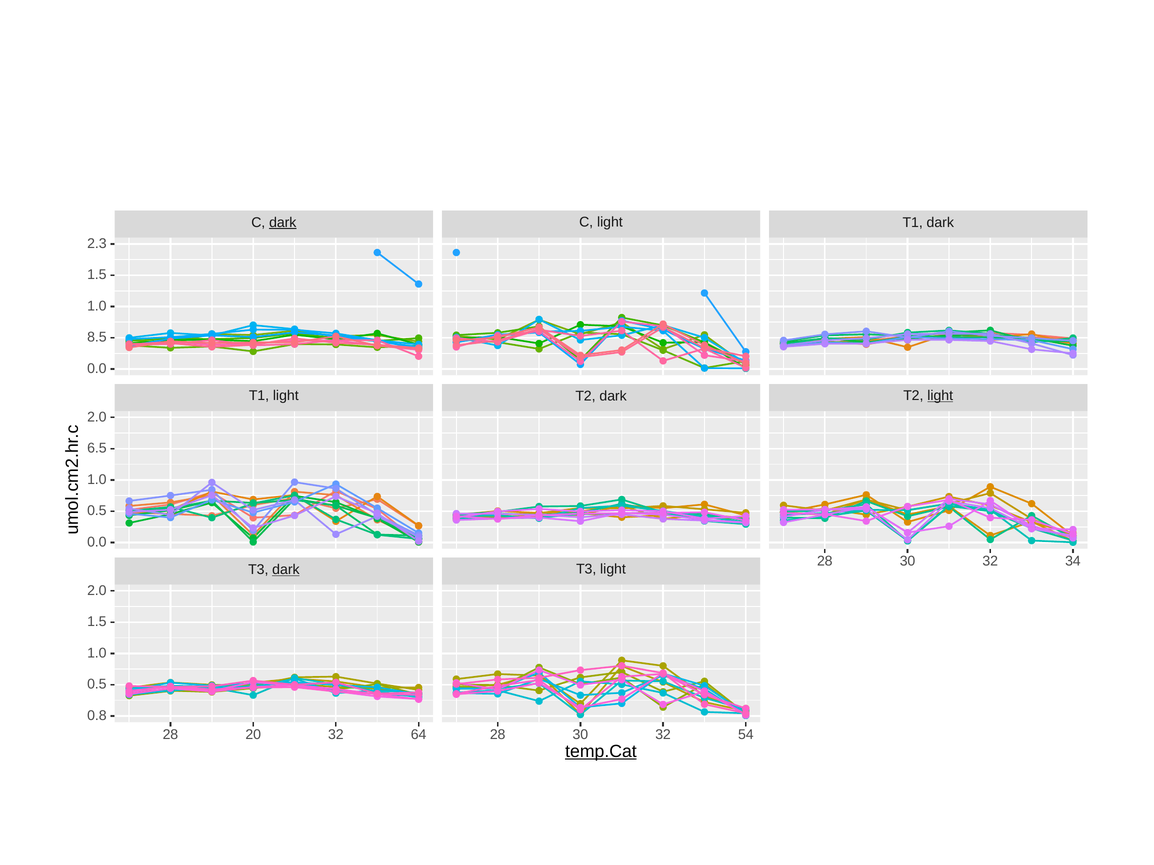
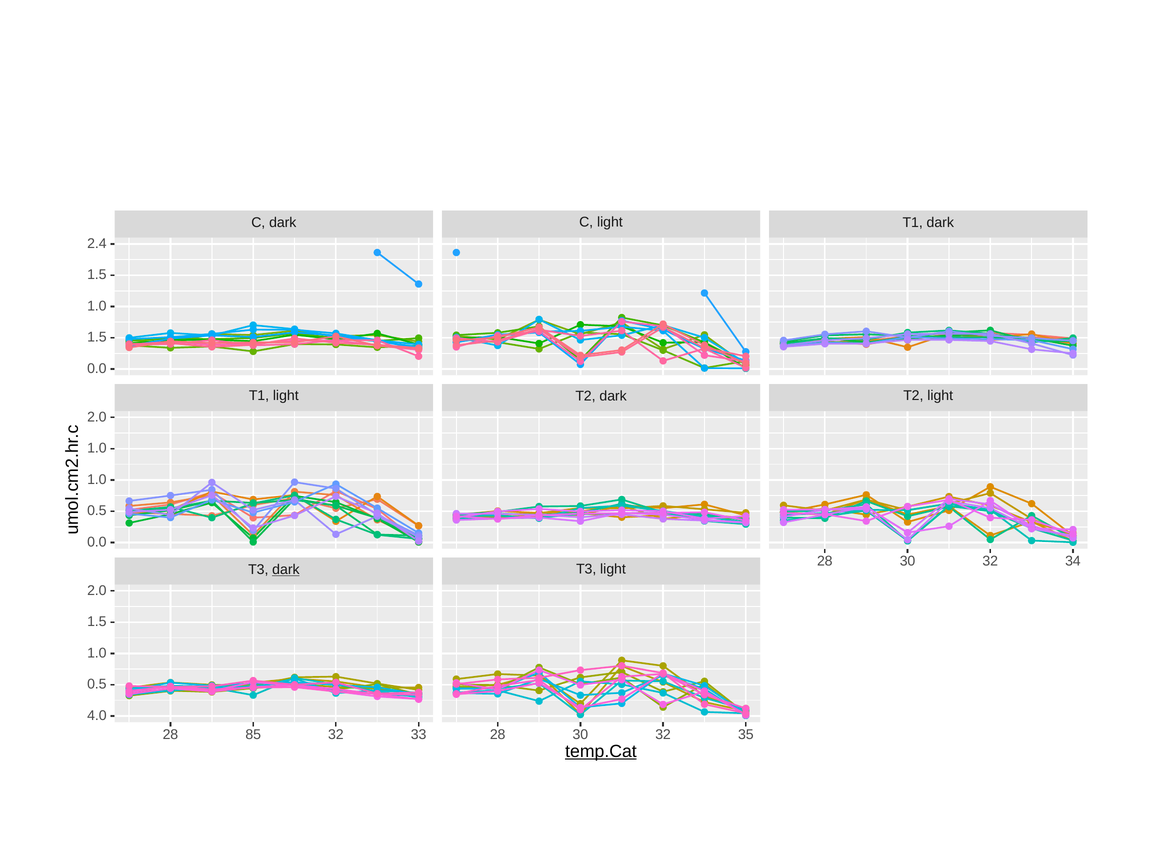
dark underline: present -> none (283, 223)
2.3: 2.3 -> 2.4 (97, 244)
8.5: 8.5 -> 1.5 (97, 337)
light underline: present -> none (940, 396)
6.5: 6.5 -> 1.0 (97, 448)
0.8: 0.8 -> 4.0 (97, 716)
20: 20 -> 85 (253, 735)
64: 64 -> 33 (419, 735)
54: 54 -> 35 (746, 735)
